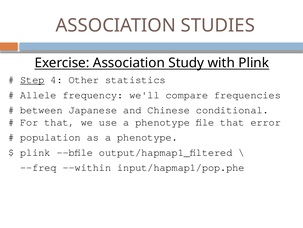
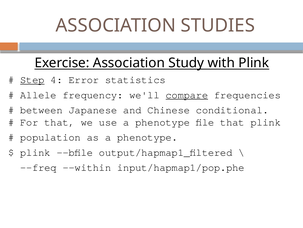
Other: Other -> Error (84, 80)
compare underline: none -> present (187, 95)
that error: error -> plink (266, 122)
